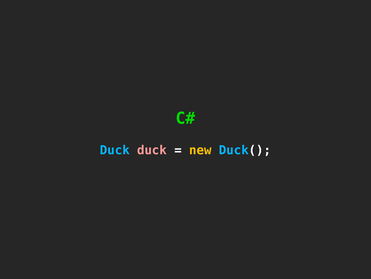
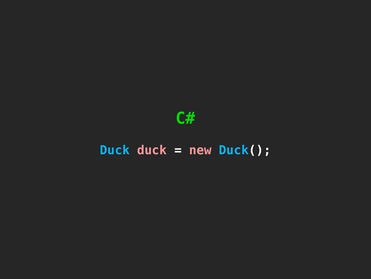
new colour: yellow -> pink (200, 150)
